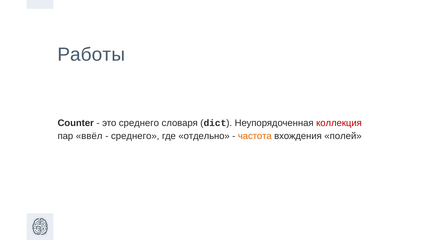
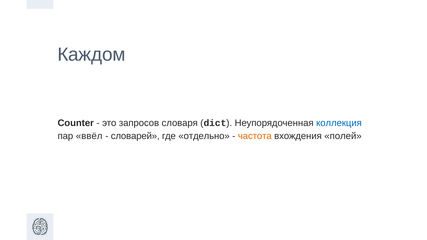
Работы: Работы -> Каждом (91, 55)
это среднего: среднего -> запросов (139, 123)
коллекция colour: red -> blue (339, 123)
среднего: среднего -> словарей (135, 136)
